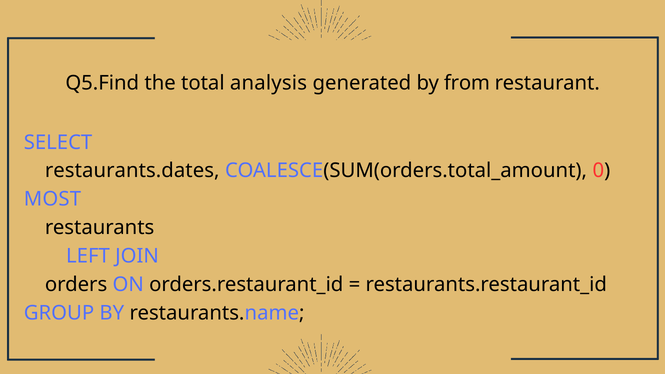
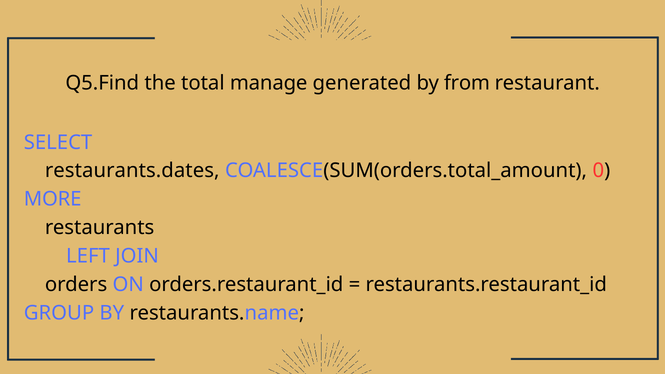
analysis: analysis -> manage (269, 83)
MOST: MOST -> MORE (53, 199)
